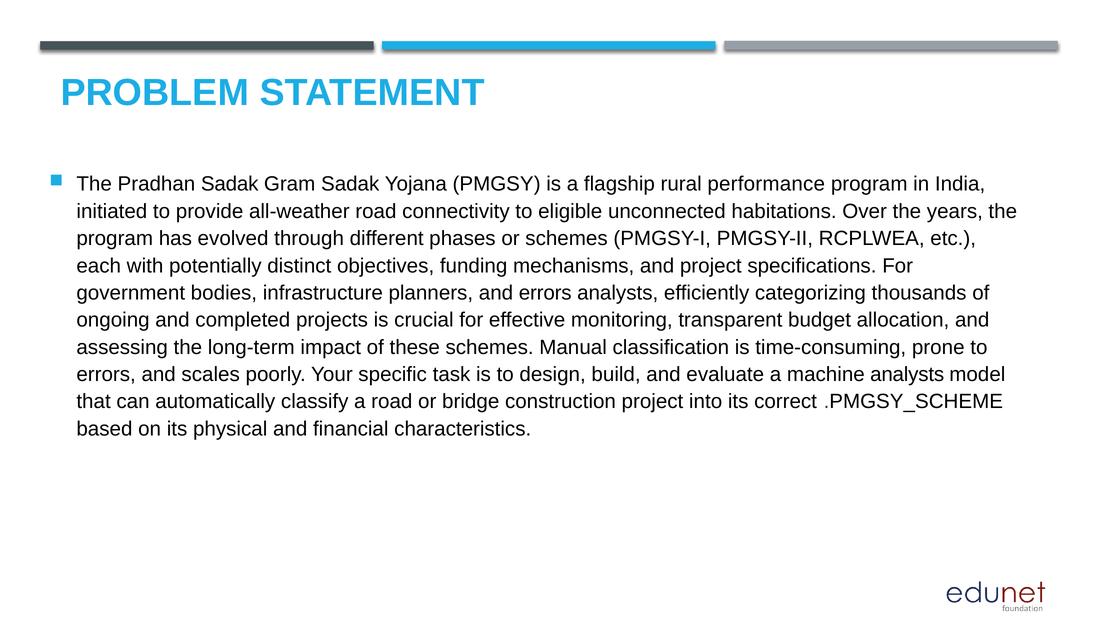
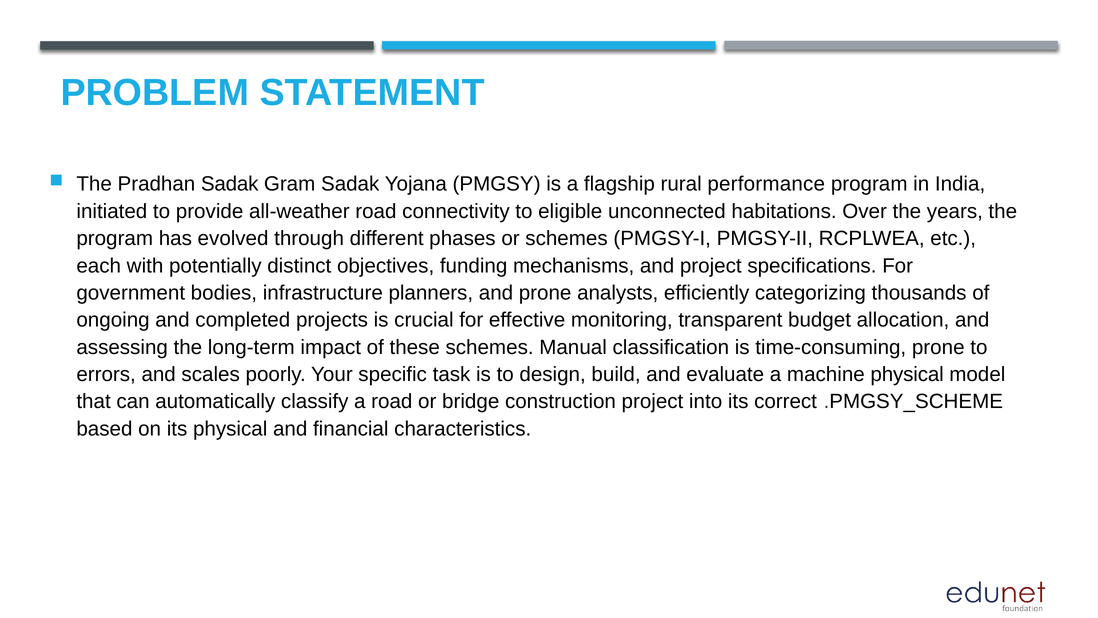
and errors: errors -> prone (545, 293)
machine analysts: analysts -> physical (907, 374)
